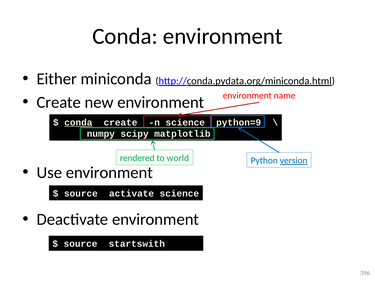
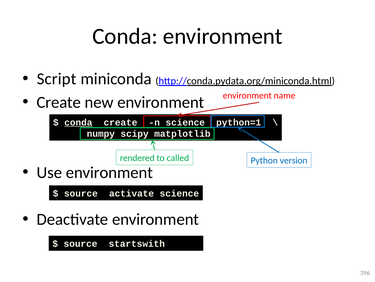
Either: Either -> Script (57, 79)
python=9: python=9 -> python=1 (239, 122)
world: world -> called (178, 158)
version underline: present -> none (294, 160)
